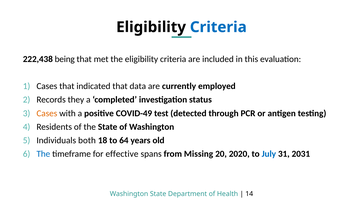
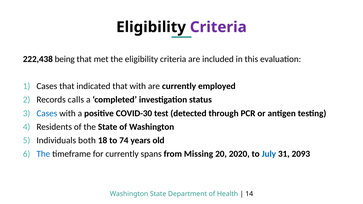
Criteria colour: blue -> purple (218, 27)
that data: data -> with (138, 86)
they: they -> calls (76, 100)
Cases colour: orange -> blue (47, 113)
COVID-49: COVID-49 -> COVID-30 (134, 113)
64: 64 -> 74 (124, 141)
for effective: effective -> currently (122, 154)
2031: 2031 -> 2093 (301, 154)
